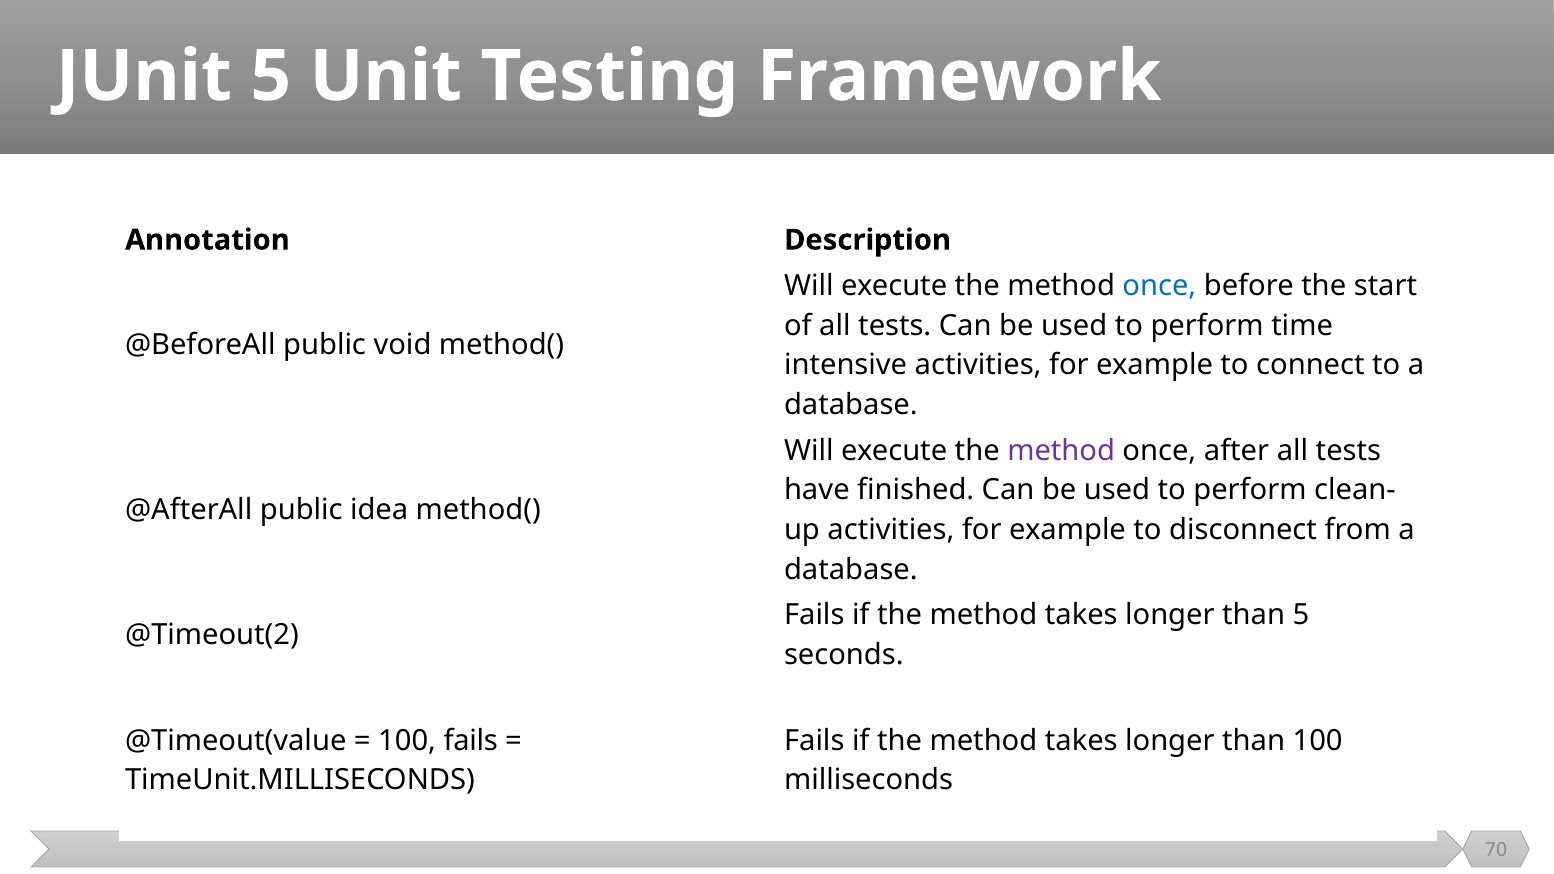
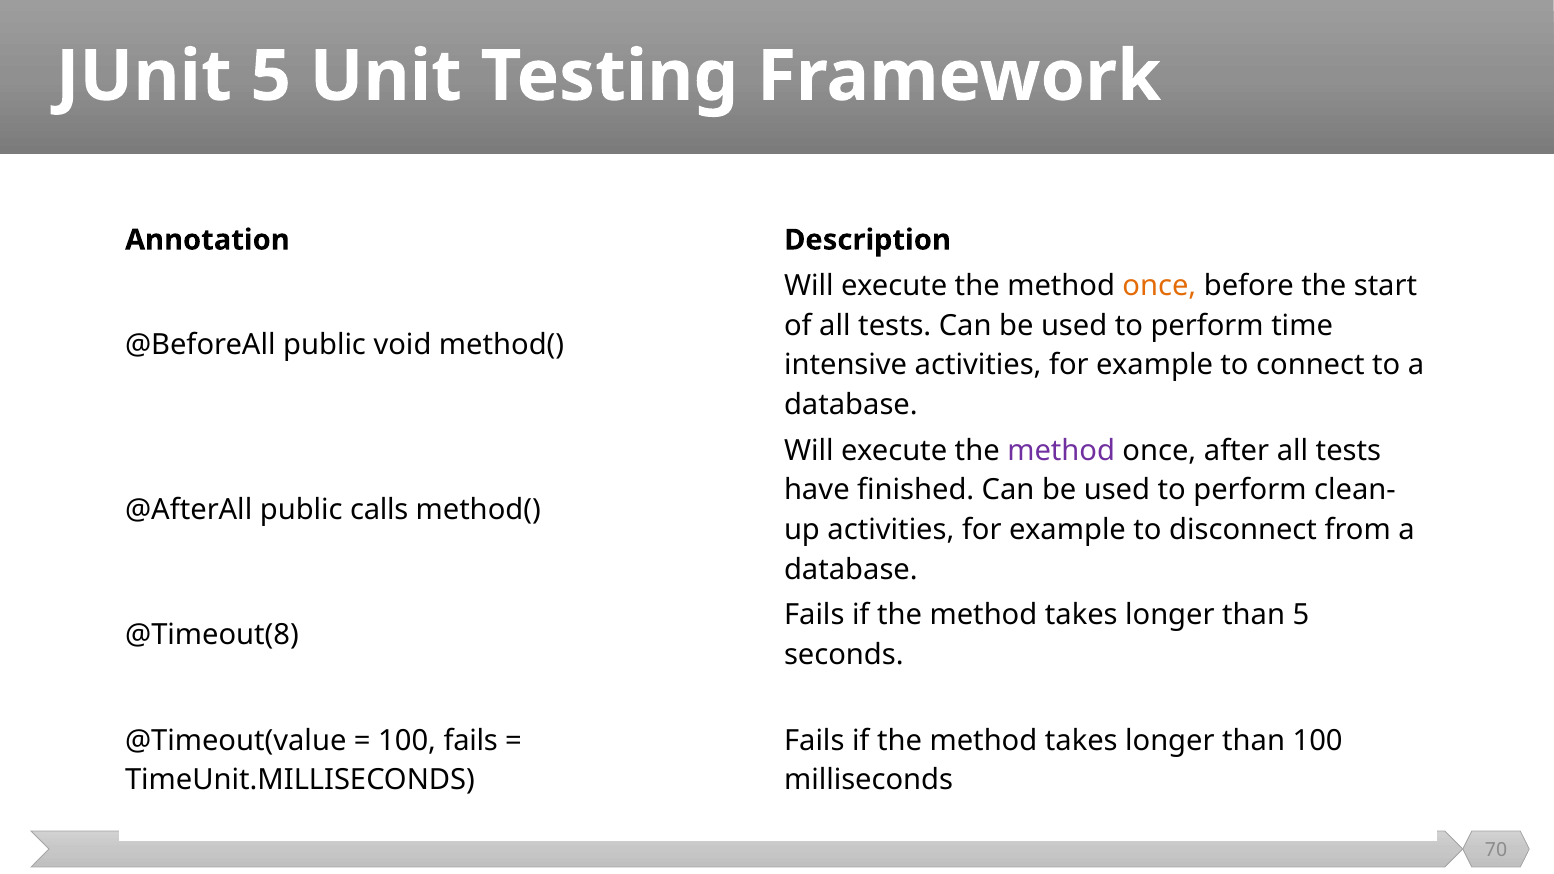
once colour: blue -> orange (1159, 286)
idea: idea -> calls (379, 510)
@Timeout(2: @Timeout(2 -> @Timeout(8 (212, 635)
